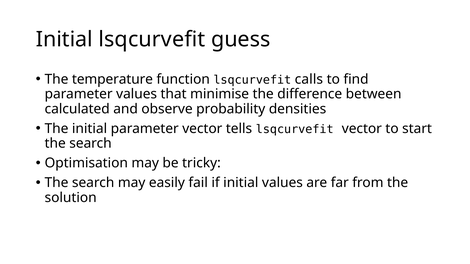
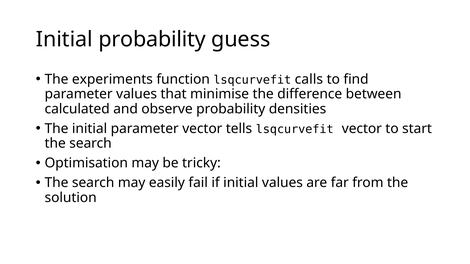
Initial lsqcurvefit: lsqcurvefit -> probability (152, 39)
temperature: temperature -> experiments (112, 79)
